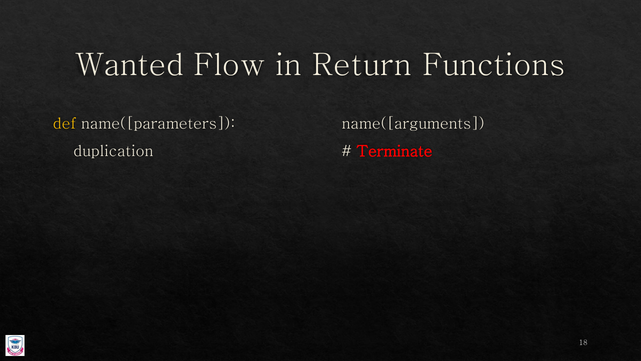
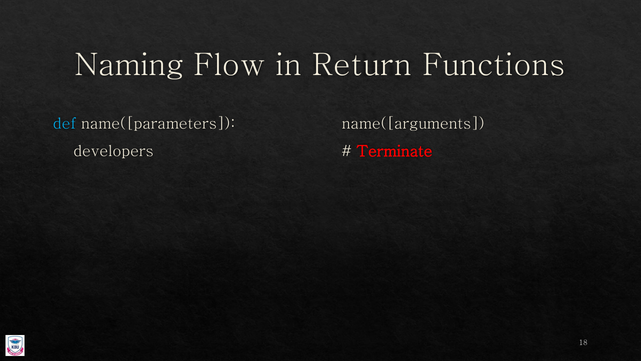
Wanted: Wanted -> Naming (129, 65)
def colour: yellow -> light blue (64, 124)
duplication: duplication -> developers (113, 151)
